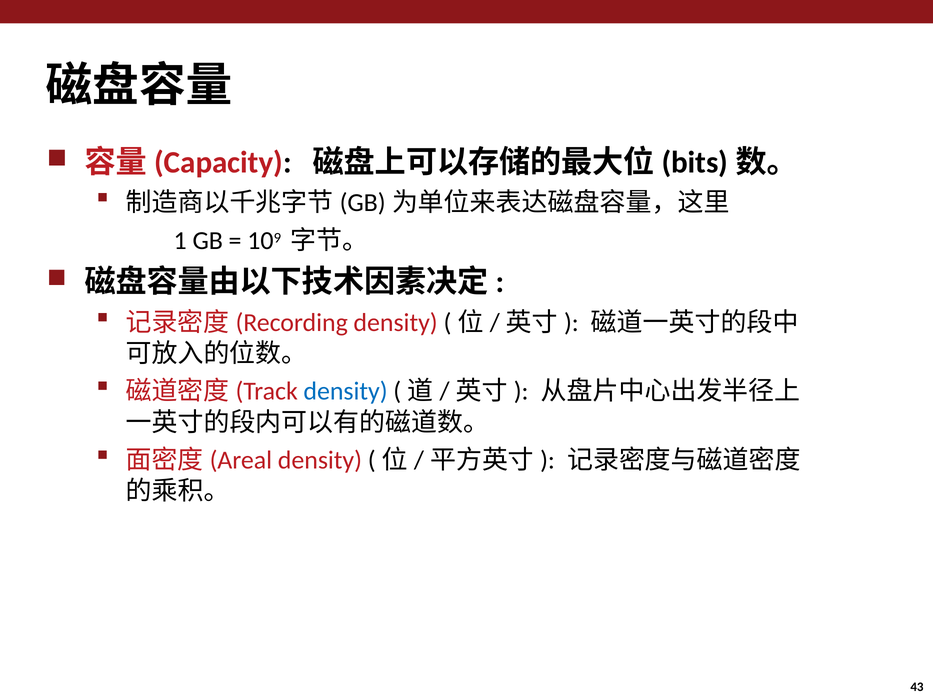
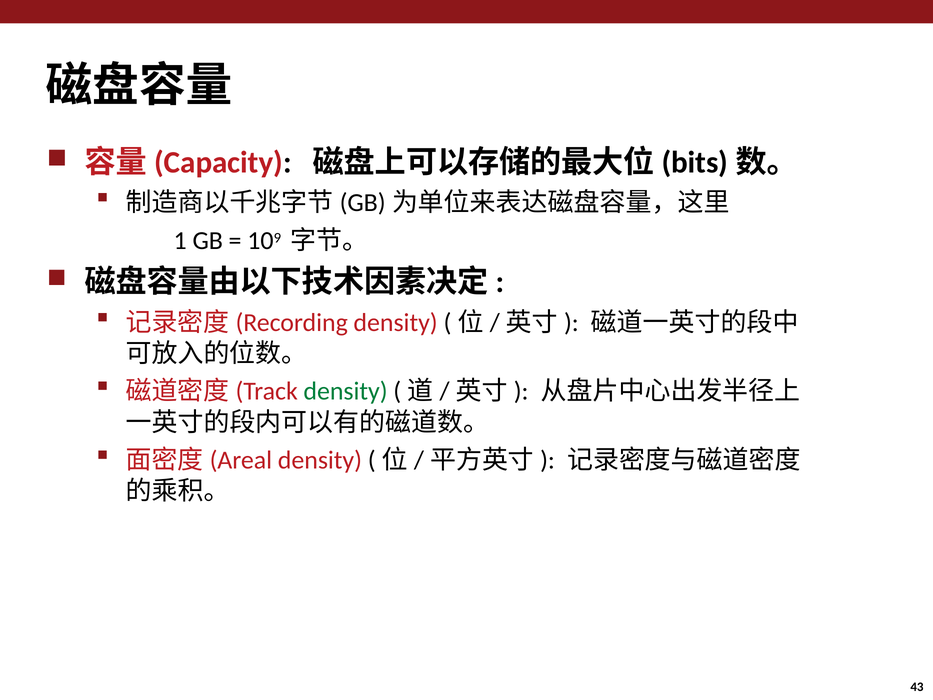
density colour: blue -> green (346, 391)
